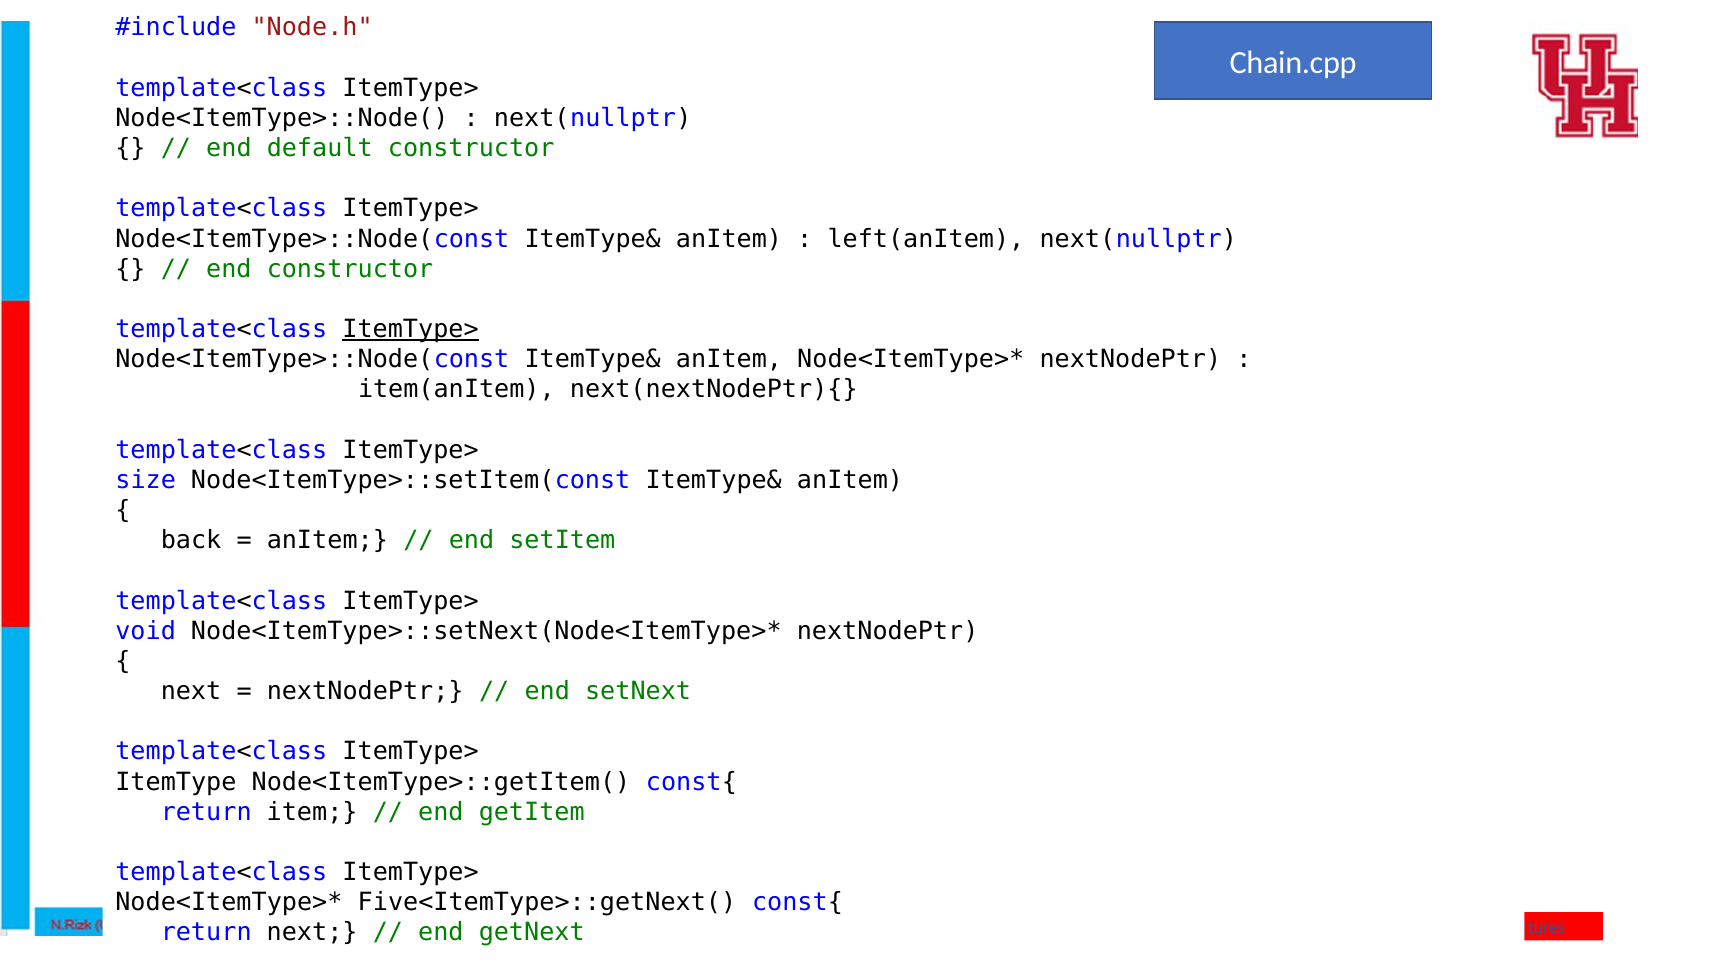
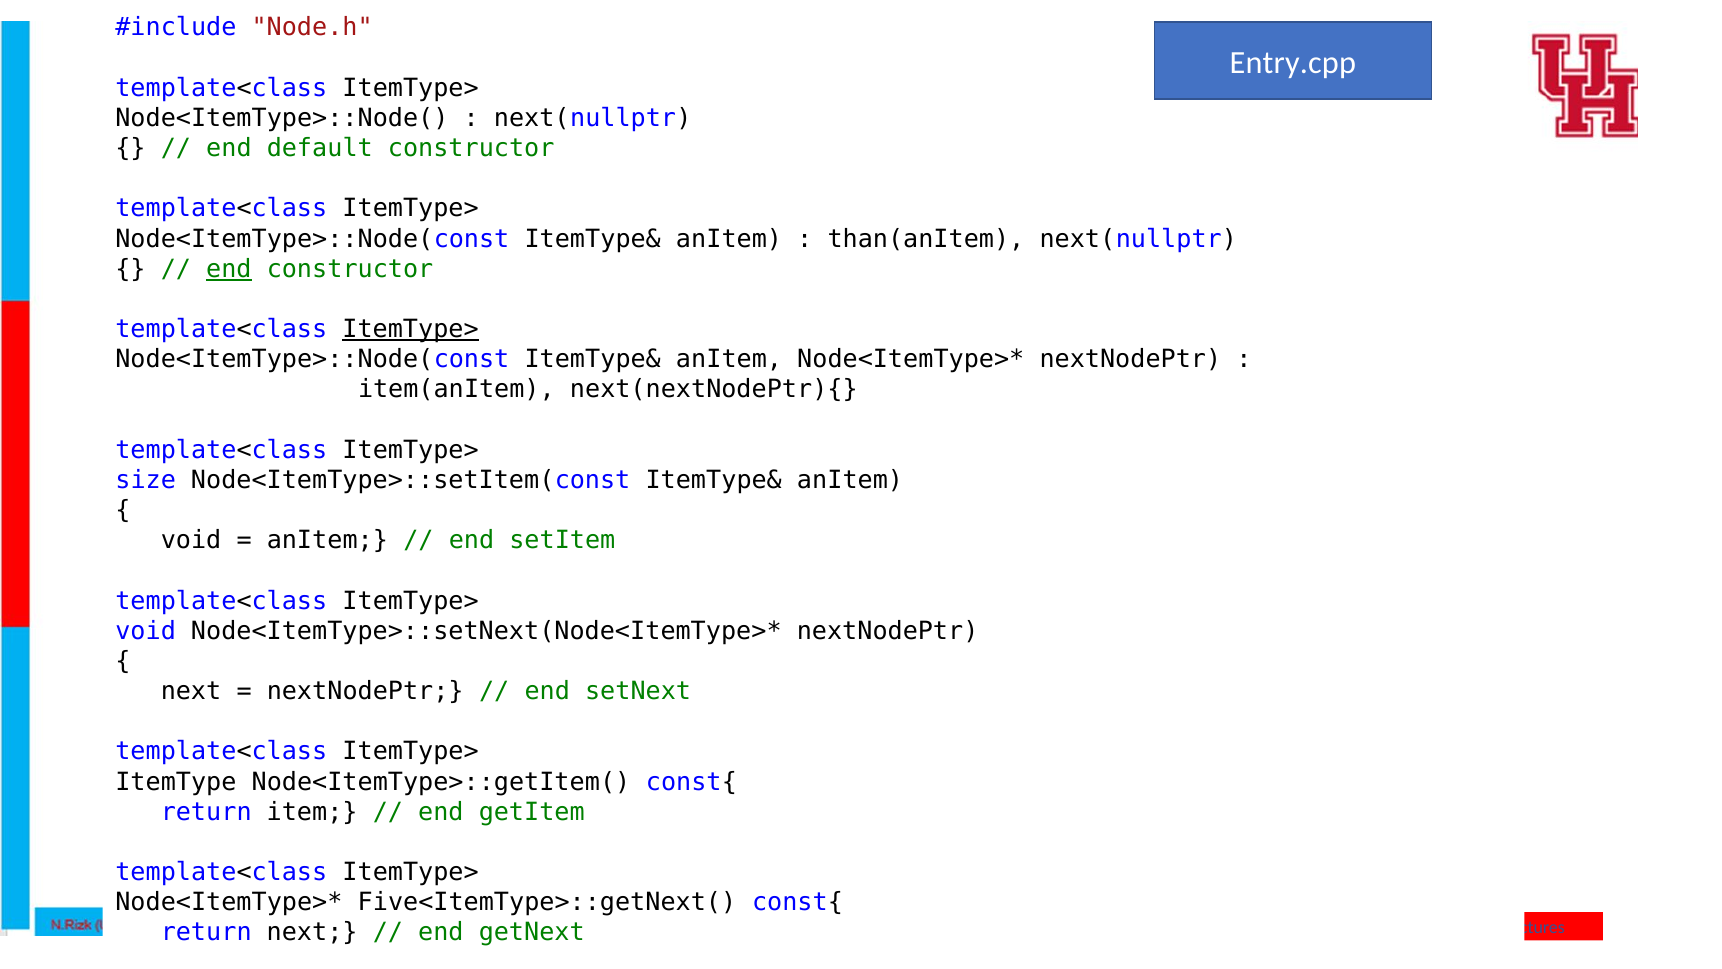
Chain.cpp: Chain.cpp -> Entry.cpp (1293, 63)
left(anItem: left(anItem -> than(anItem (926, 239)
end underline: none -> present (229, 269)
back: back -> void (191, 540)
